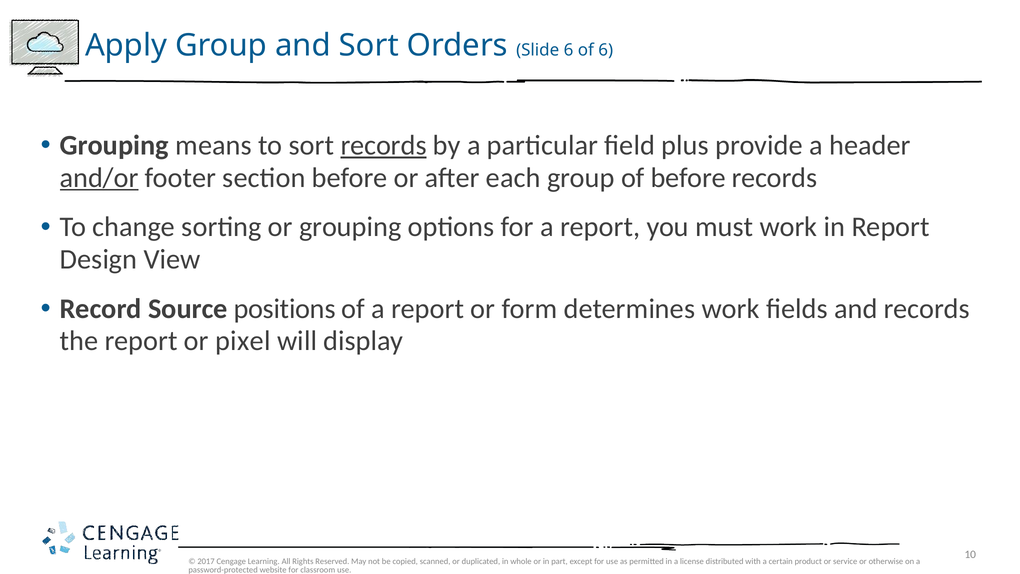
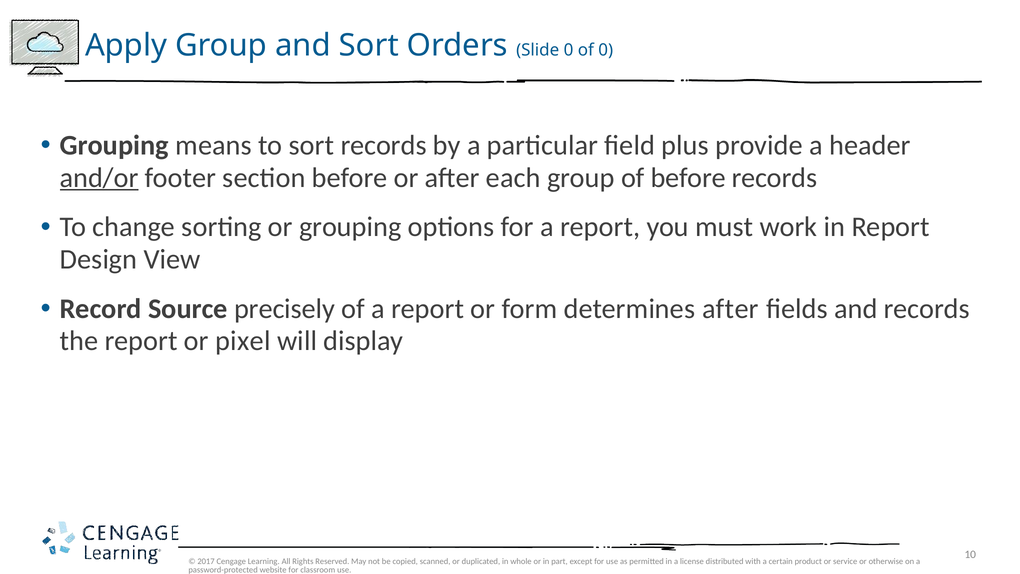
Slide 6: 6 -> 0 (569, 50)
of 6: 6 -> 0 (606, 50)
records underline: present -> none (384, 145)
positions: positions -> precisely (285, 309)
determines work: work -> after (730, 309)
